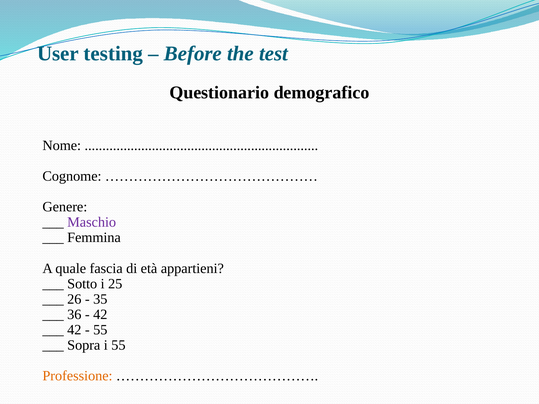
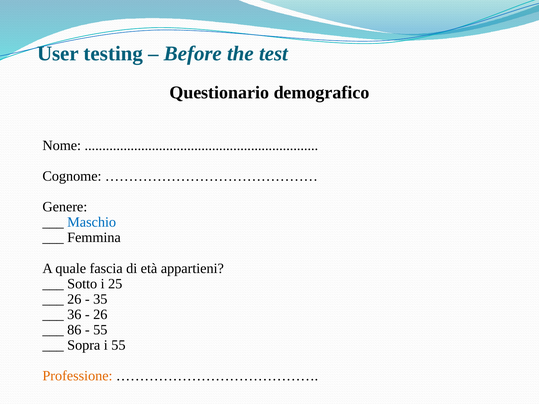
Maschio colour: purple -> blue (92, 222)
42: 42 -> 26 (100, 315)
42: 42 -> 86 (74, 330)
